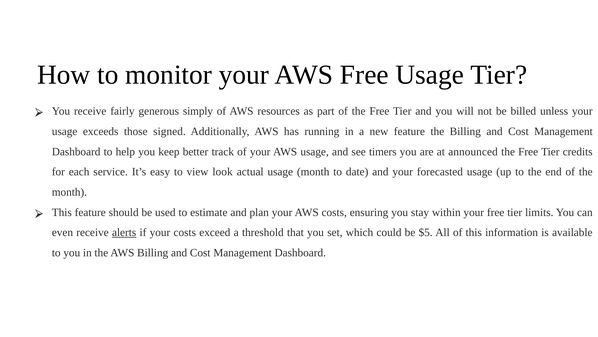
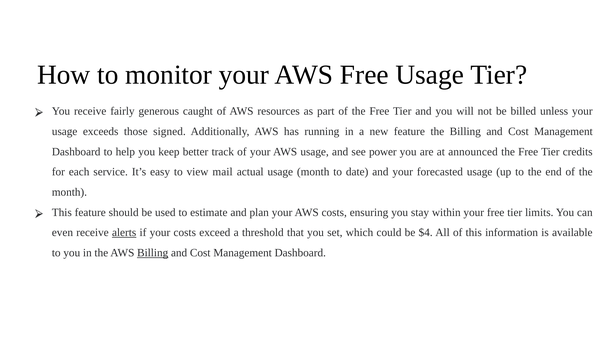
simply: simply -> caught (198, 111)
timers: timers -> power (383, 151)
look: look -> mail (223, 172)
$5: $5 -> $4 (426, 232)
Billing underline: none -> present (153, 252)
